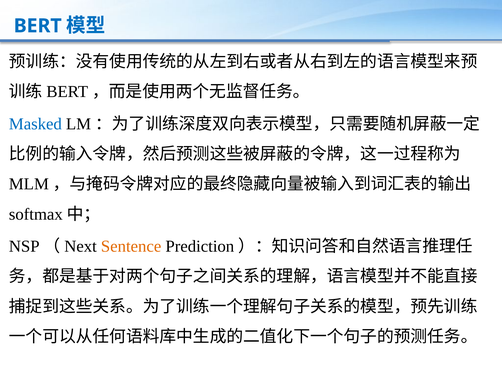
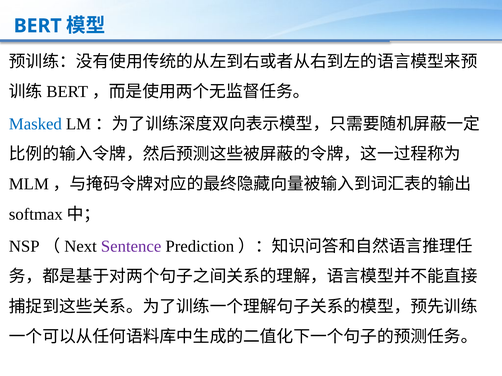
Sentence colour: orange -> purple (131, 247)
